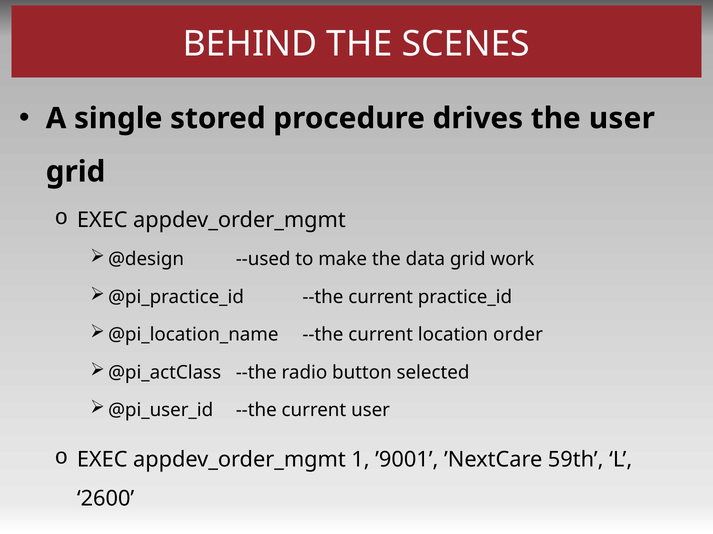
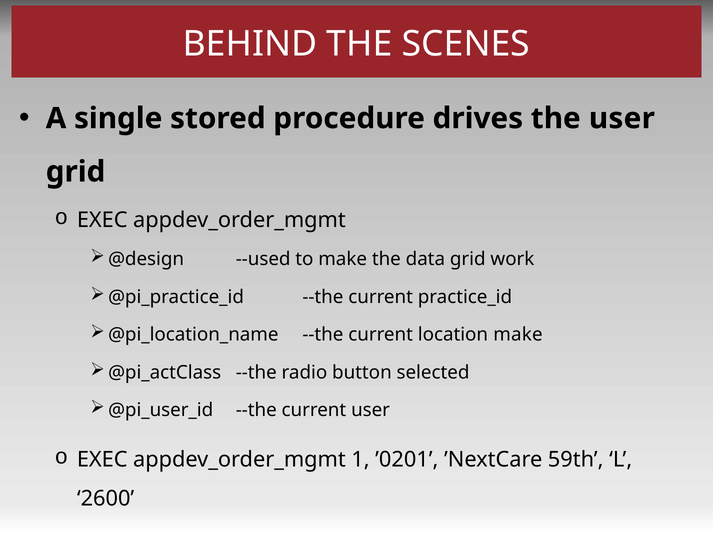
location order: order -> make (518, 335)
’9001: ’9001 -> ’0201 (407, 460)
